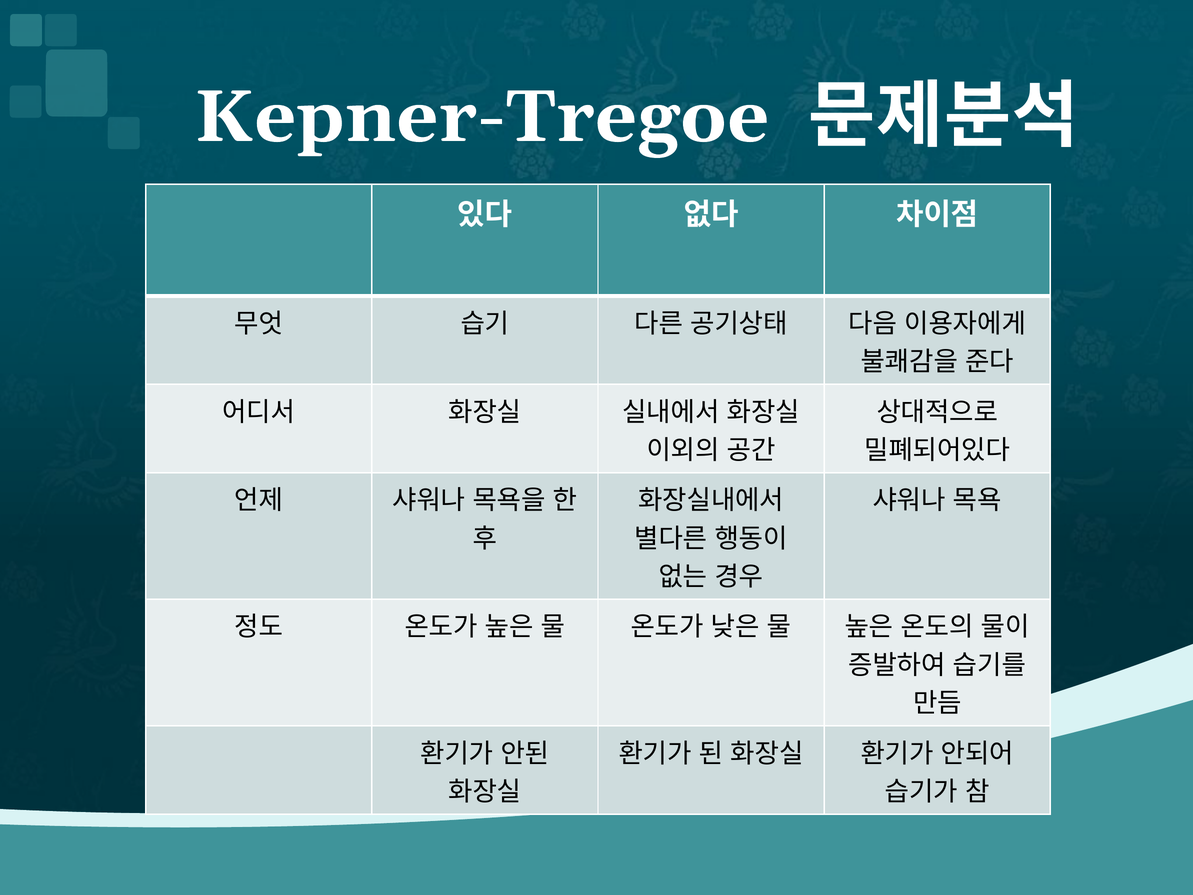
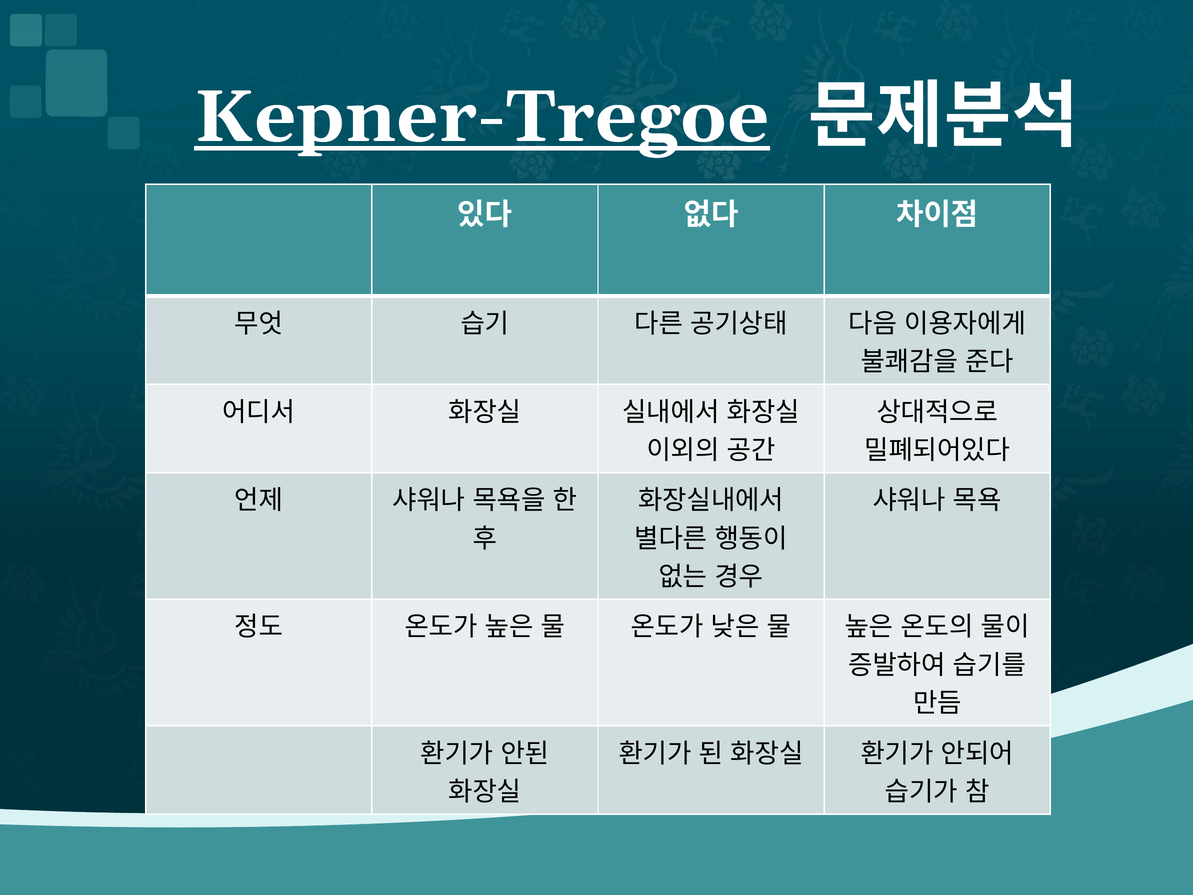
Kepner-Tregoe underline: none -> present (482, 117)
